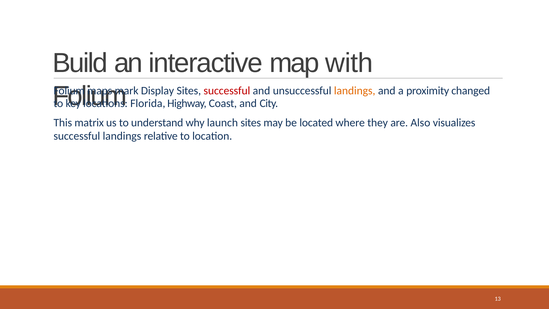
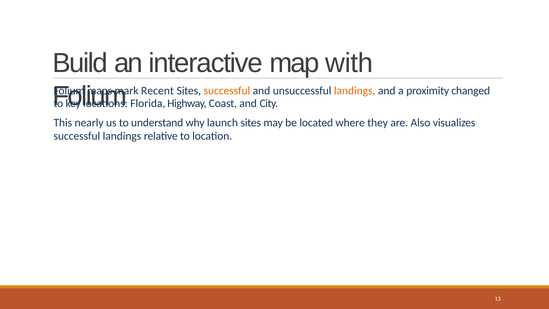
Display: Display -> Recent (157, 91)
successful colour: red -> orange (227, 91)
matrix: matrix -> nearly (89, 123)
